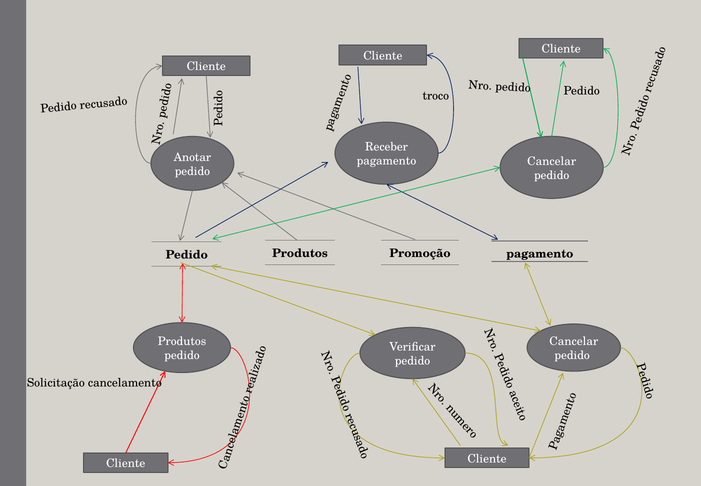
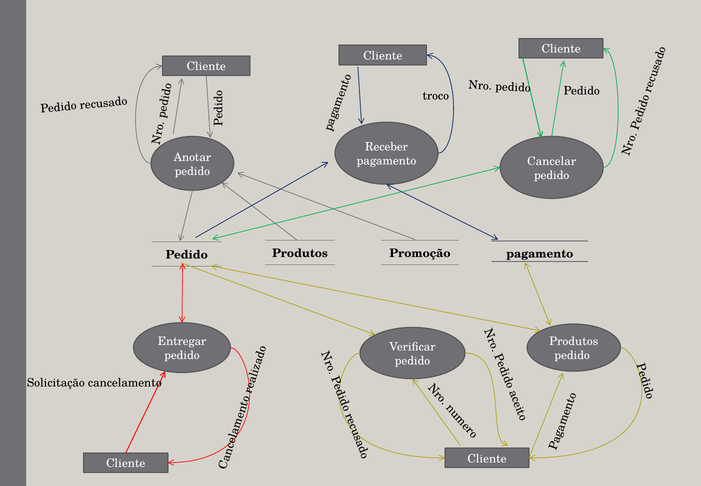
Produtos: Produtos -> Entregar (182, 341)
Cancelar: Cancelar -> Produtos (574, 341)
